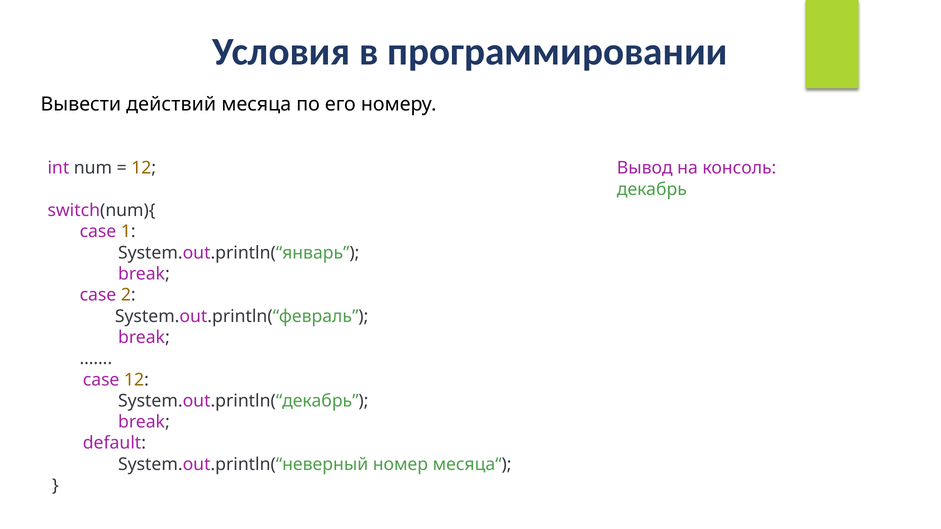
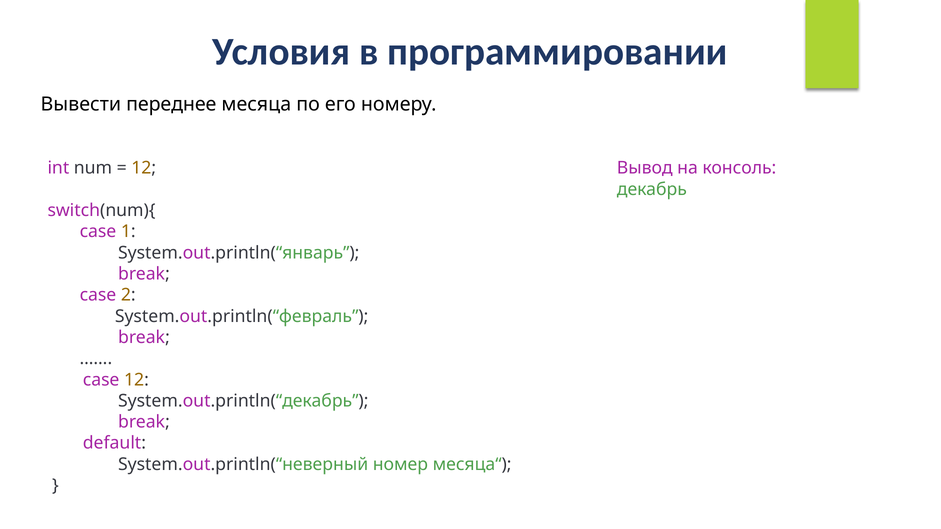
действий: действий -> переднее (171, 104)
